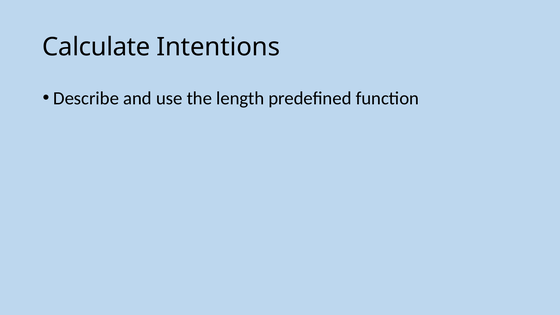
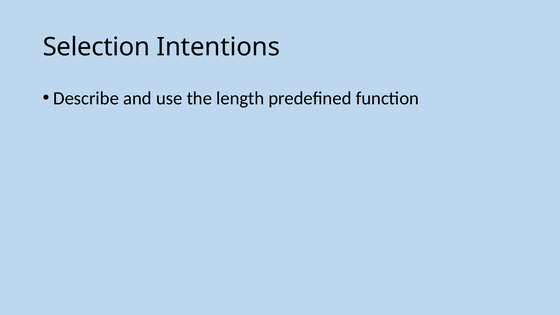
Calculate: Calculate -> Selection (96, 47)
